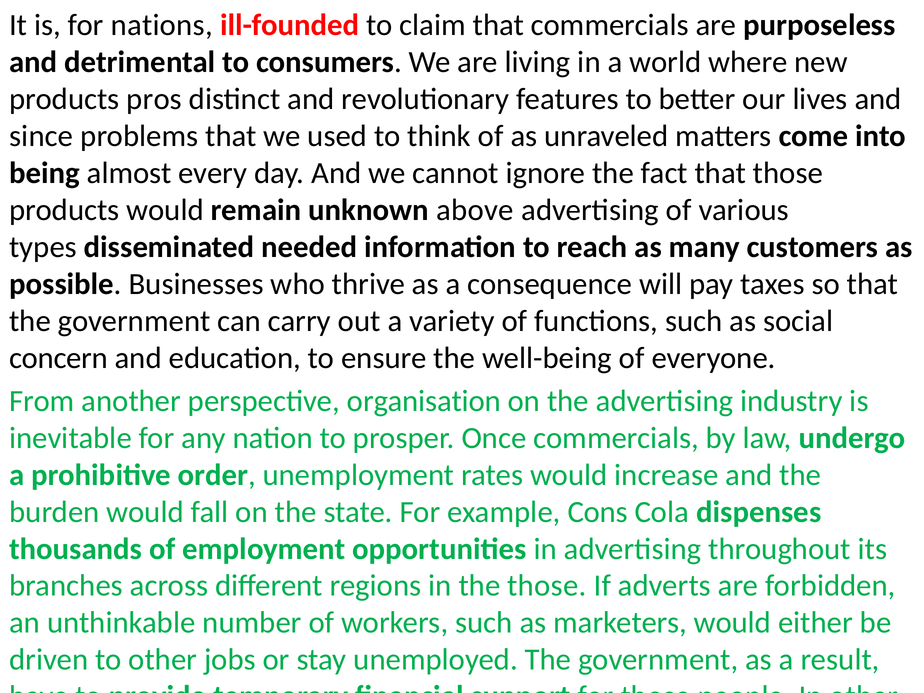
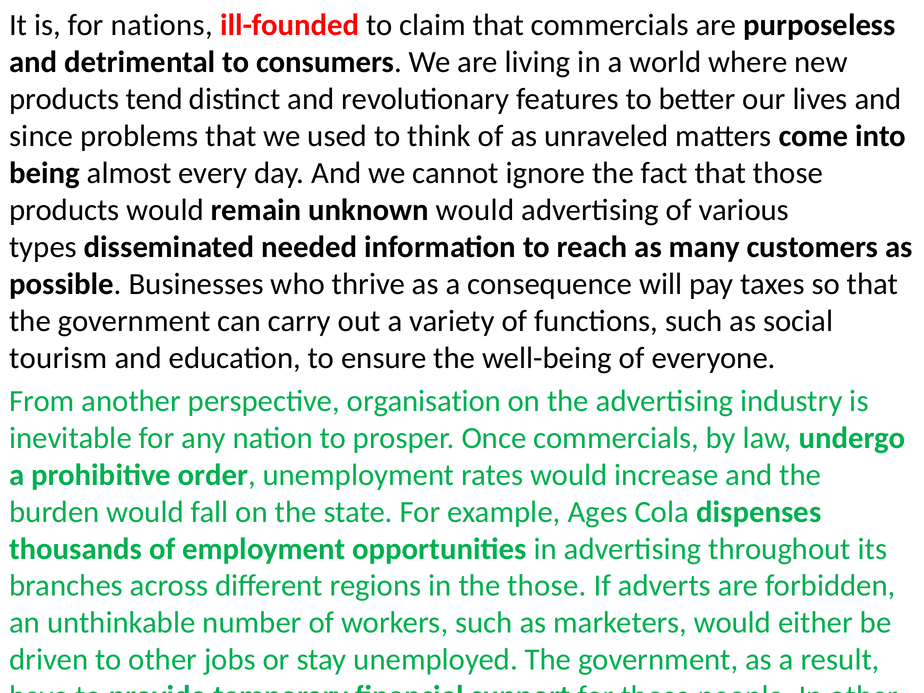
pros: pros -> tend (154, 99)
unknown above: above -> would (475, 210)
concern: concern -> tourism (58, 358)
Cons: Cons -> Ages (598, 512)
